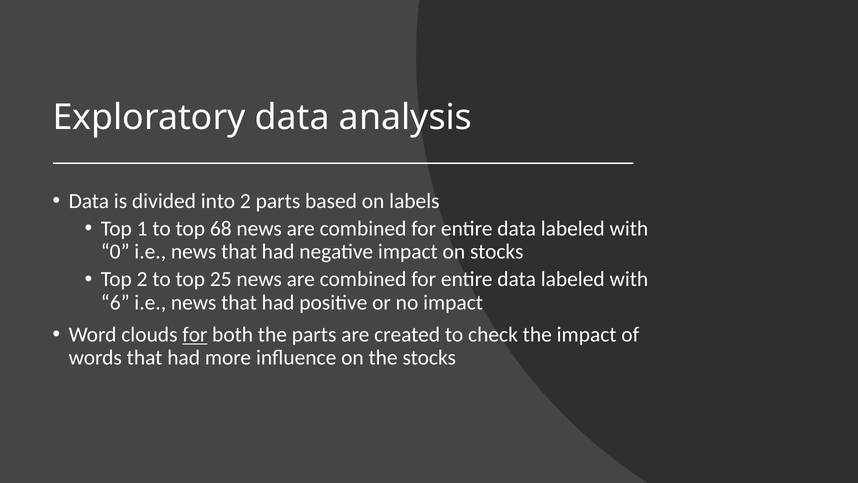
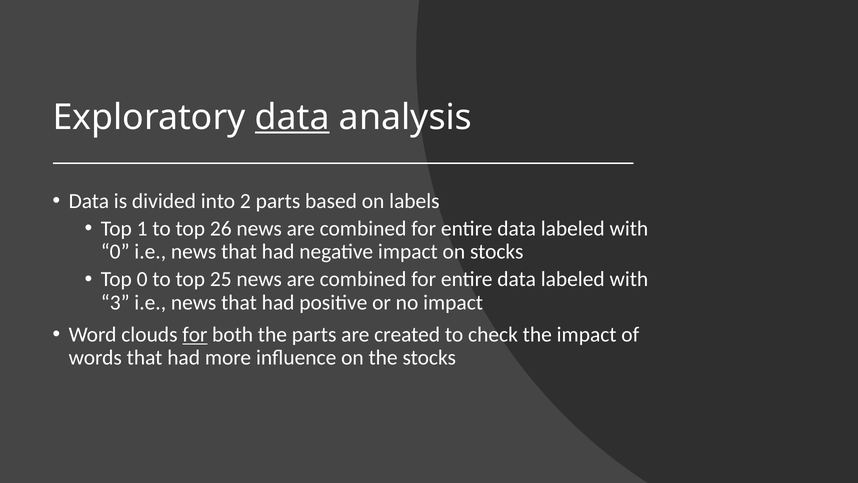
data underline: none -> present (292, 117)
68: 68 -> 26 (221, 228)
Top 2: 2 -> 0 (142, 279)
6: 6 -> 3 (115, 302)
